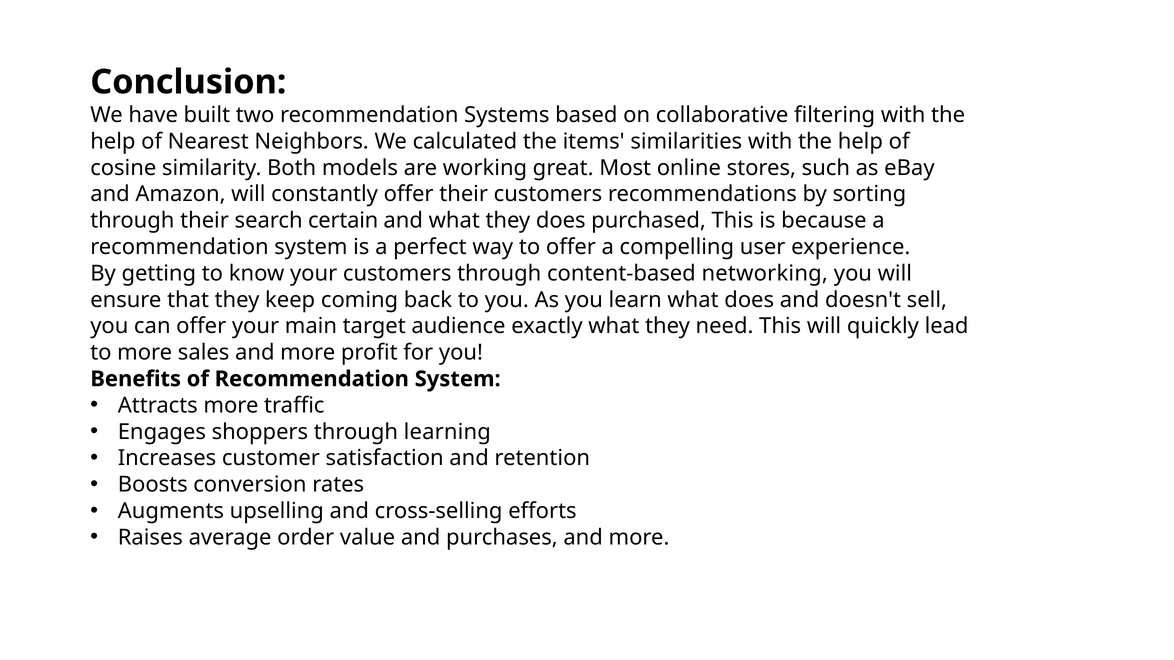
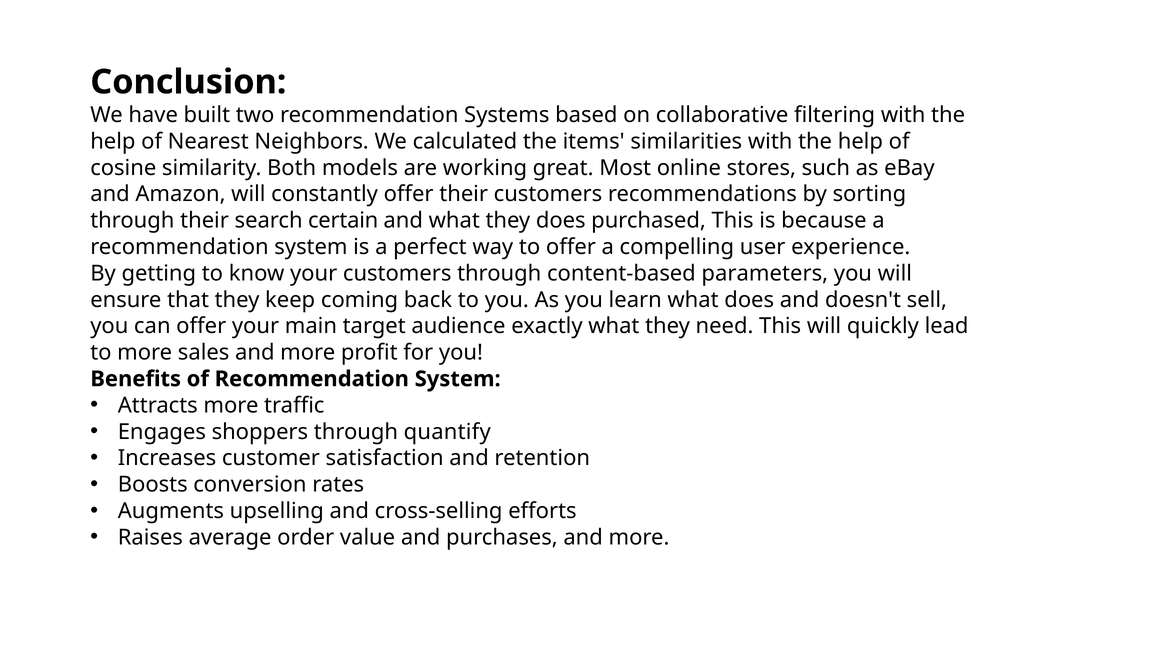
networking: networking -> parameters (765, 274)
learning: learning -> quantify (447, 432)
